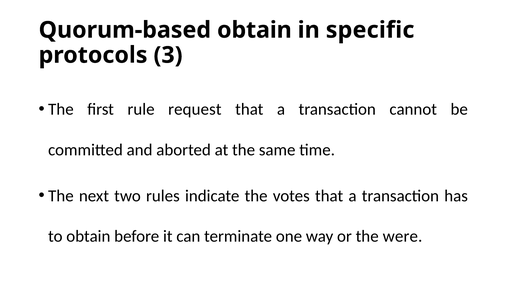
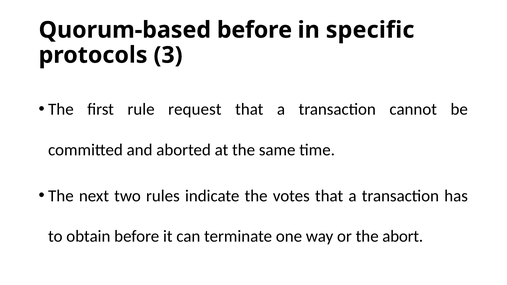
Quorum-based obtain: obtain -> before (254, 30)
were: were -> abort (403, 237)
